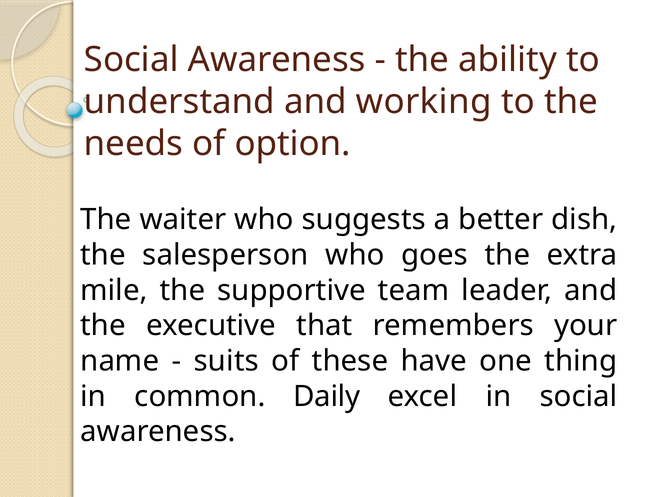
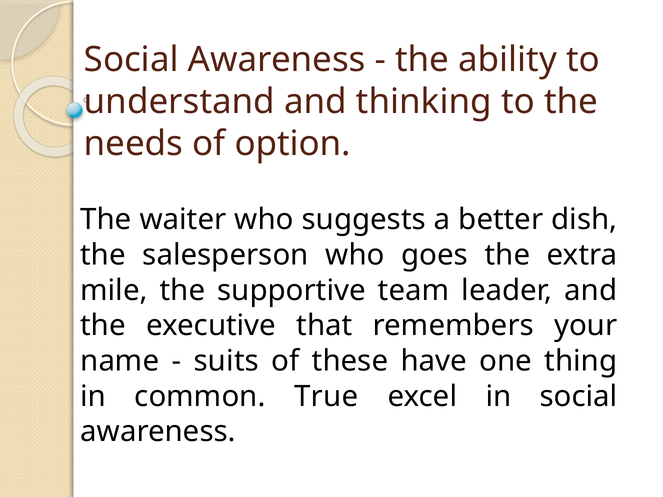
working: working -> thinking (424, 102)
Daily: Daily -> True (326, 397)
